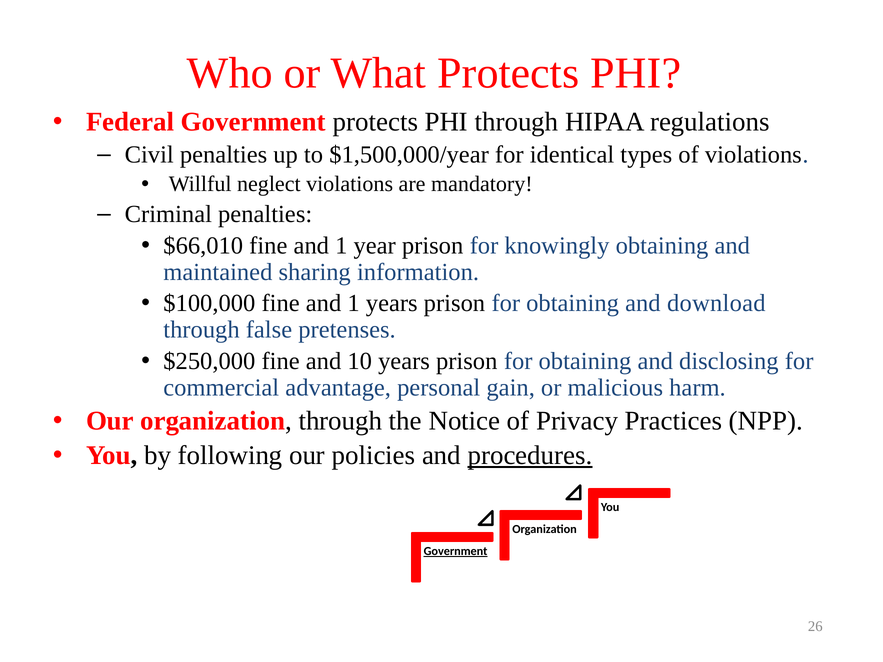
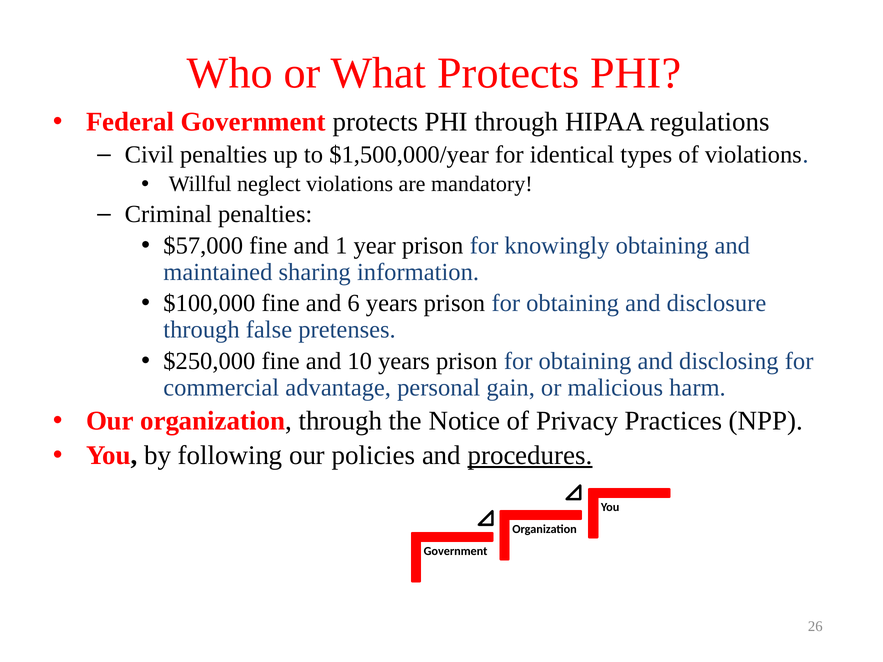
$66,010: $66,010 -> $57,000 (203, 246)
$100,000 fine and 1: 1 -> 6 (354, 303)
download: download -> disclosure (716, 303)
Government underline: present -> none (456, 551)
